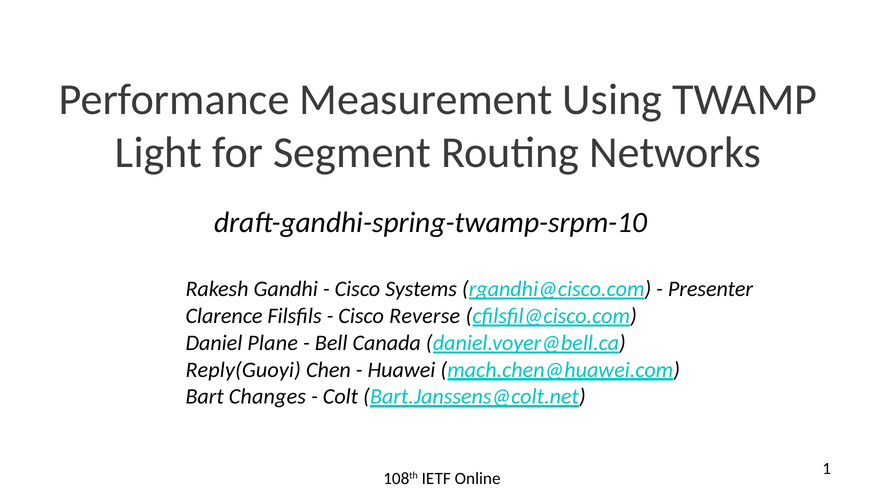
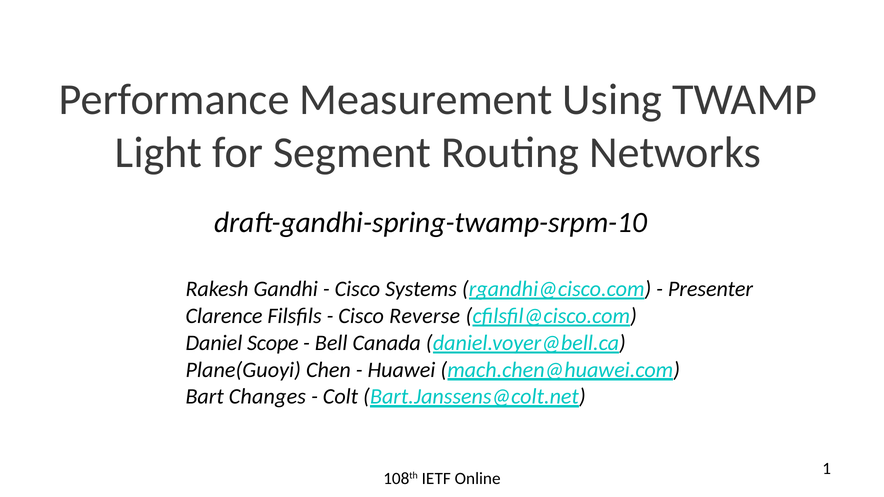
Plane: Plane -> Scope (273, 343)
Reply(Guoyi: Reply(Guoyi -> Plane(Guoyi (243, 370)
